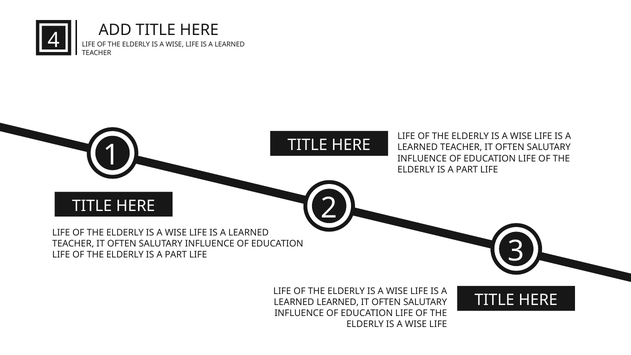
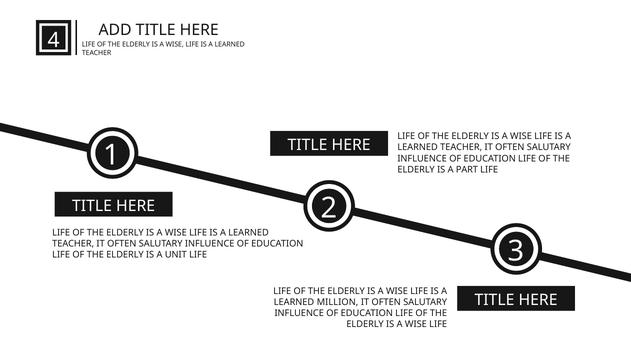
PART: PART -> UNIT (176, 255)
LEARNED LEARNED: LEARNED -> MILLION (338, 302)
